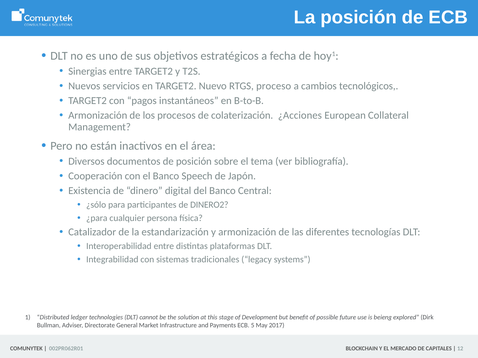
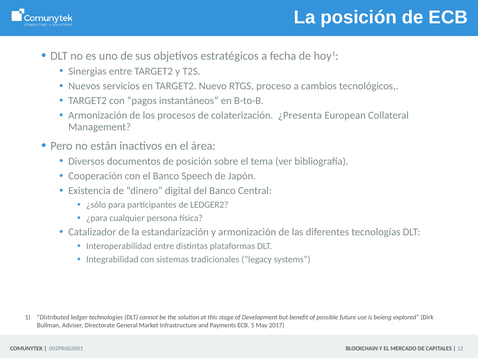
¿Acciones: ¿Acciones -> ¿Presenta (300, 116)
DINERO2: DINERO2 -> LEDGER2 (209, 205)
